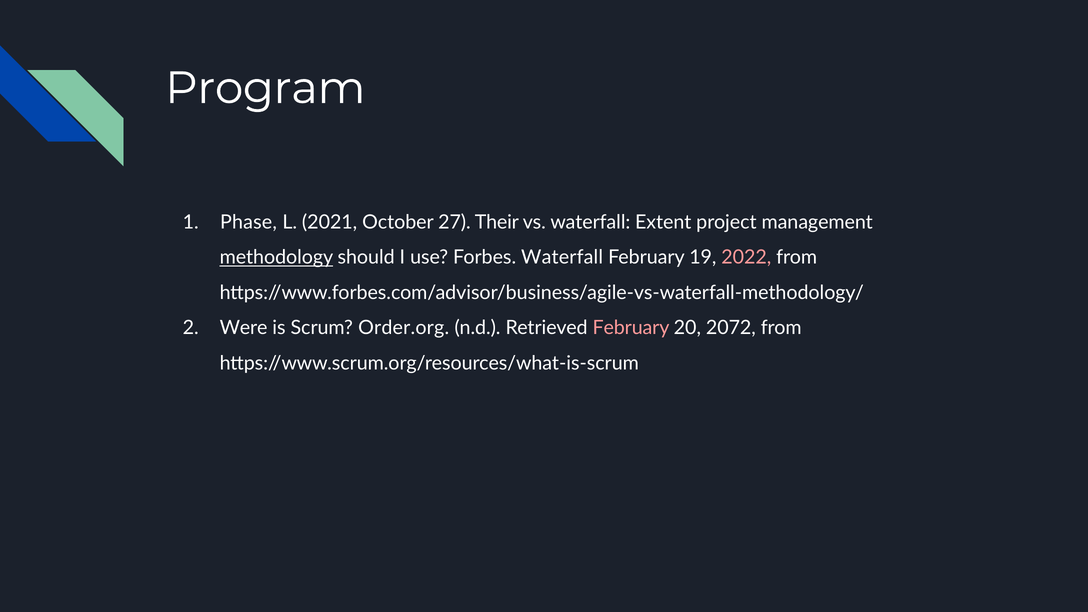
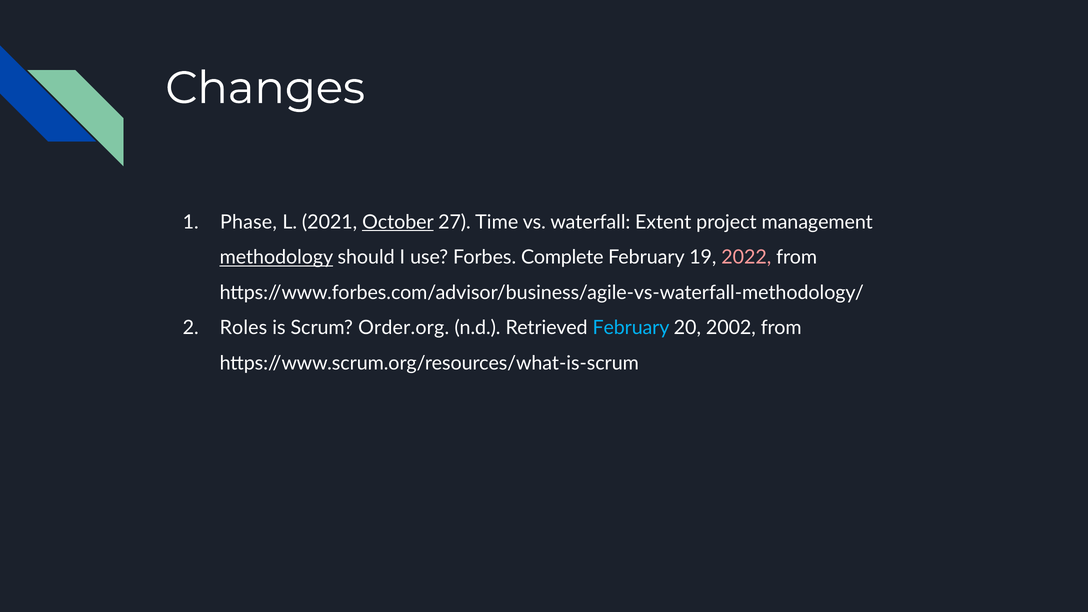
Program: Program -> Changes (265, 88)
October underline: none -> present (398, 222)
Their: Their -> Time (497, 222)
Forbes Waterfall: Waterfall -> Complete (562, 257)
Were: Were -> Roles (243, 328)
February colour: pink -> light blue (631, 328)
2072: 2072 -> 2002 (731, 328)
